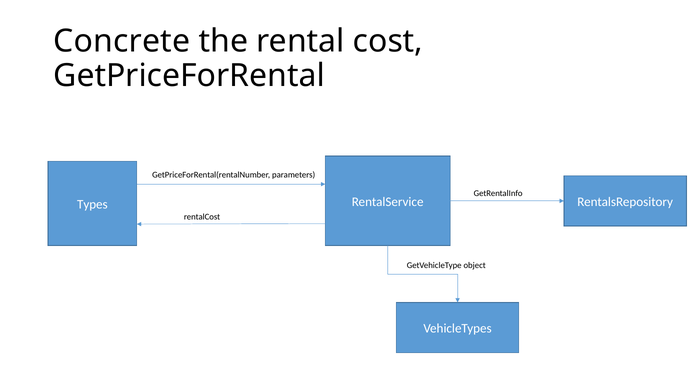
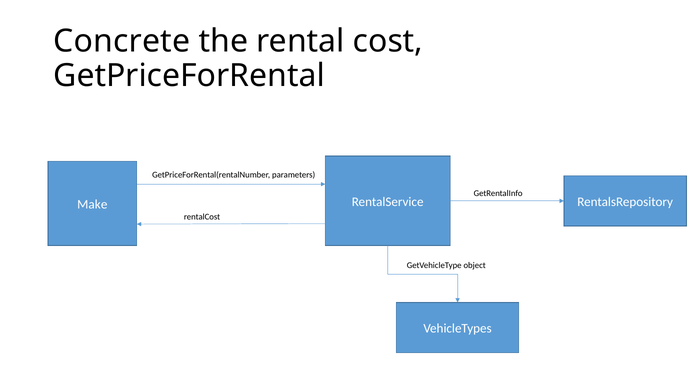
Types: Types -> Make (92, 205)
